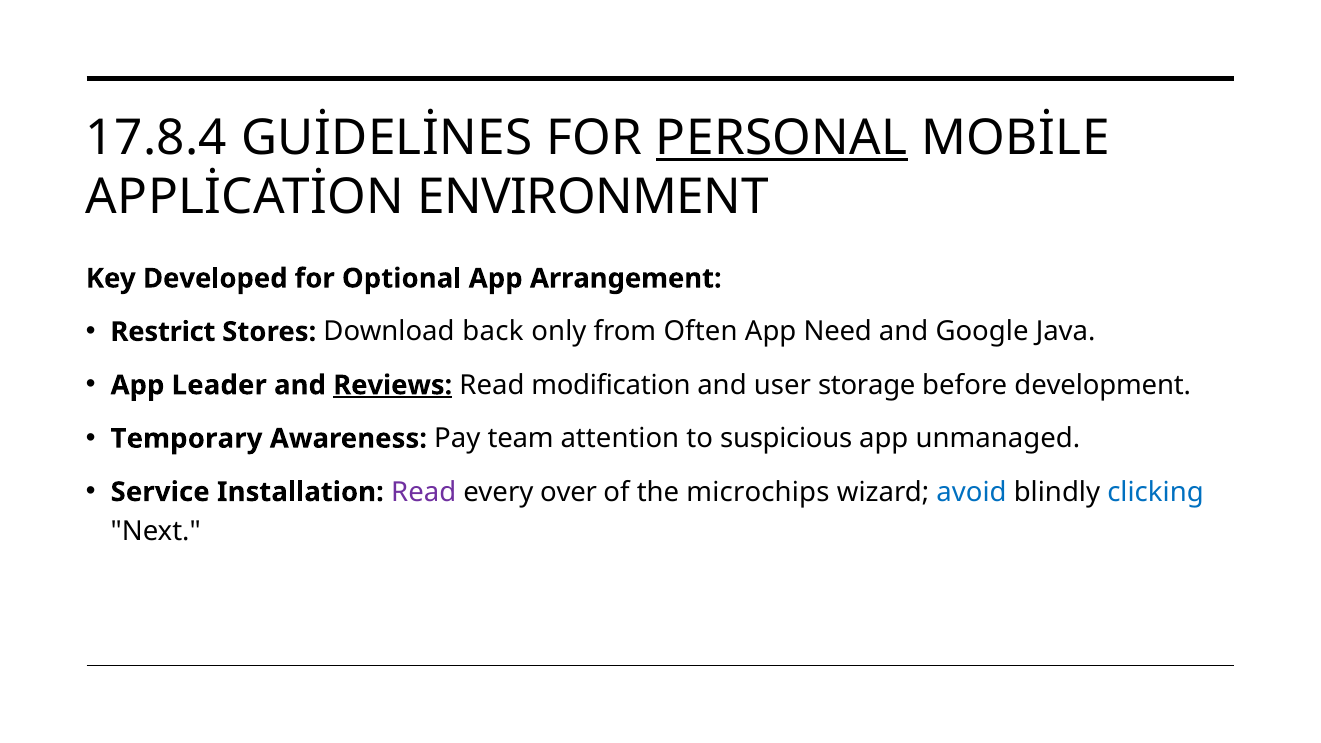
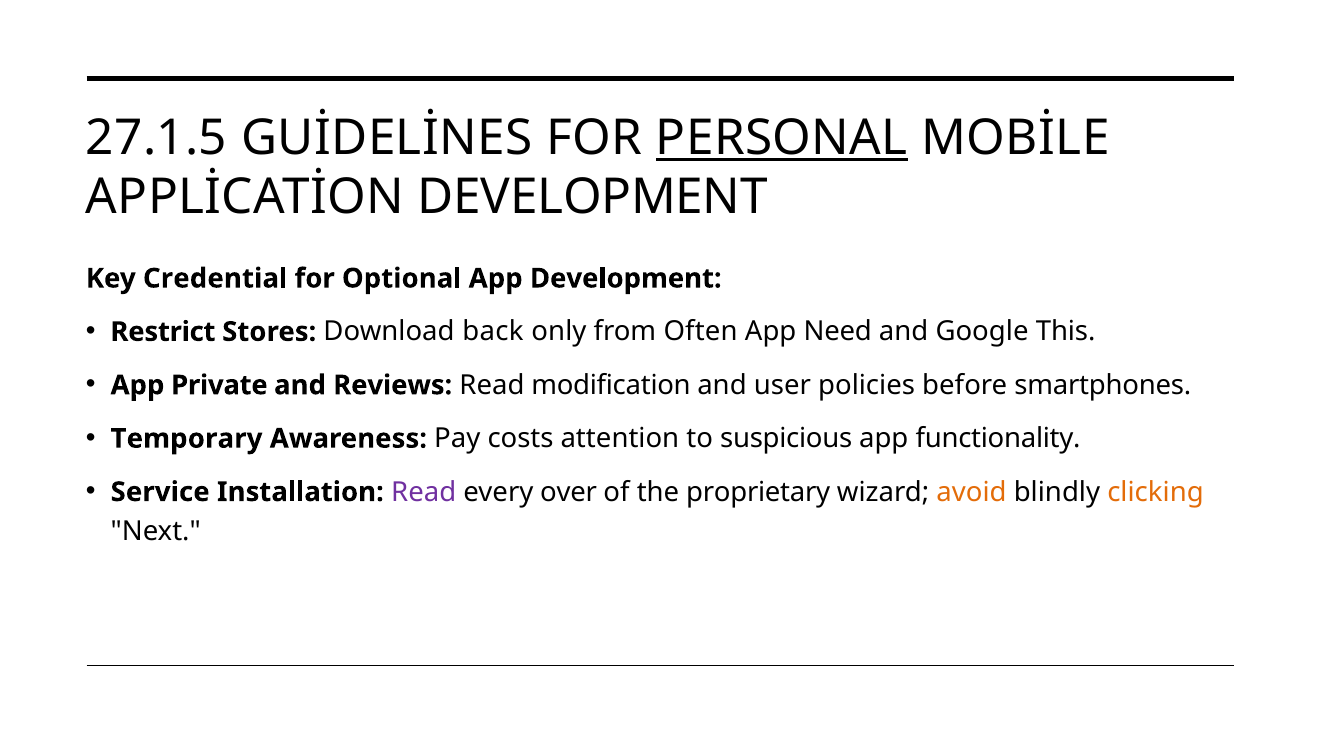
17.8.4: 17.8.4 -> 27.1.5 (157, 138)
ENVIRONMENT: ENVIRONMENT -> DEVELOPMENT (593, 197)
Developed: Developed -> Credential (215, 278)
App Arrangement: Arrangement -> Development (626, 278)
Java: Java -> This (1066, 332)
Leader: Leader -> Private (219, 385)
Reviews underline: present -> none (393, 385)
storage: storage -> policies (867, 385)
development: development -> smartphones (1103, 385)
team: team -> costs (520, 439)
unmanaged: unmanaged -> functionality (998, 439)
microchips: microchips -> proprietary (758, 492)
avoid colour: blue -> orange (972, 492)
clicking colour: blue -> orange (1156, 492)
